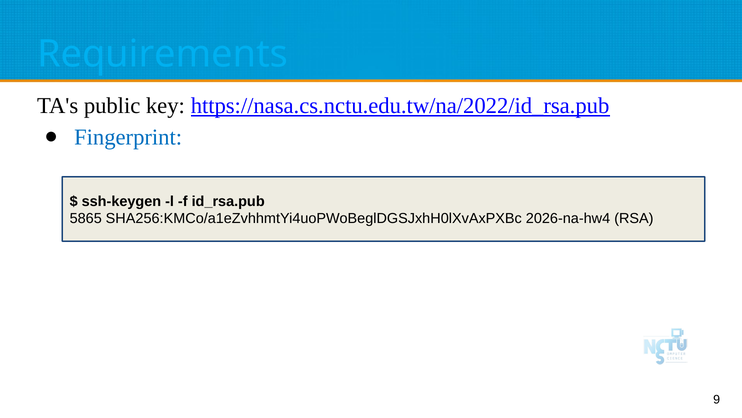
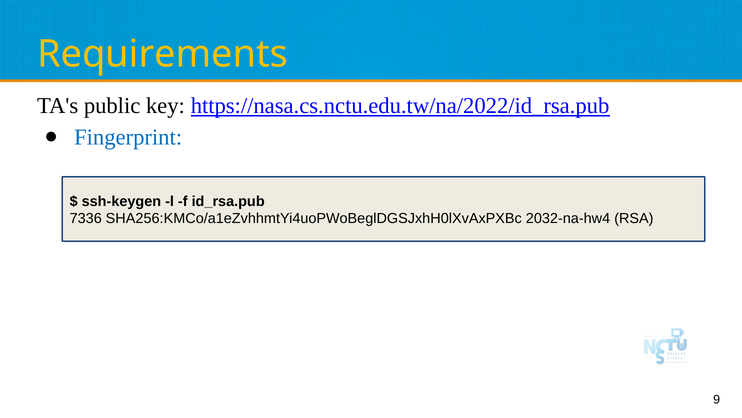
Requirements colour: light blue -> yellow (163, 54)
5865: 5865 -> 7336 (86, 218)
2026-na-hw4: 2026-na-hw4 -> 2032-na-hw4 (568, 218)
